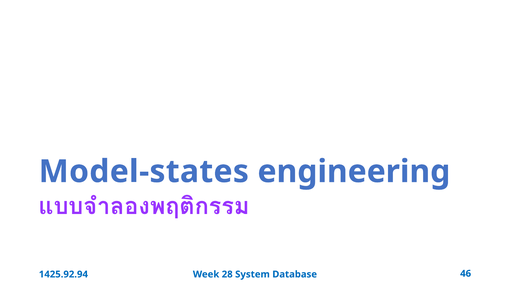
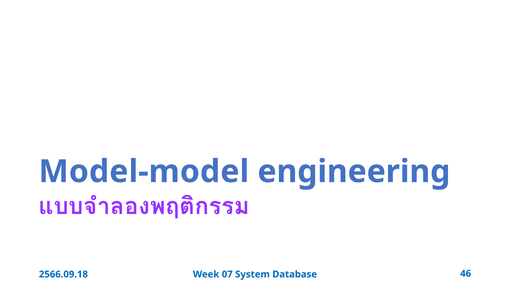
Model-states: Model-states -> Model-model (144, 172)
1425.92.94: 1425.92.94 -> 2566.09.18 (63, 274)
28: 28 -> 07 (227, 274)
